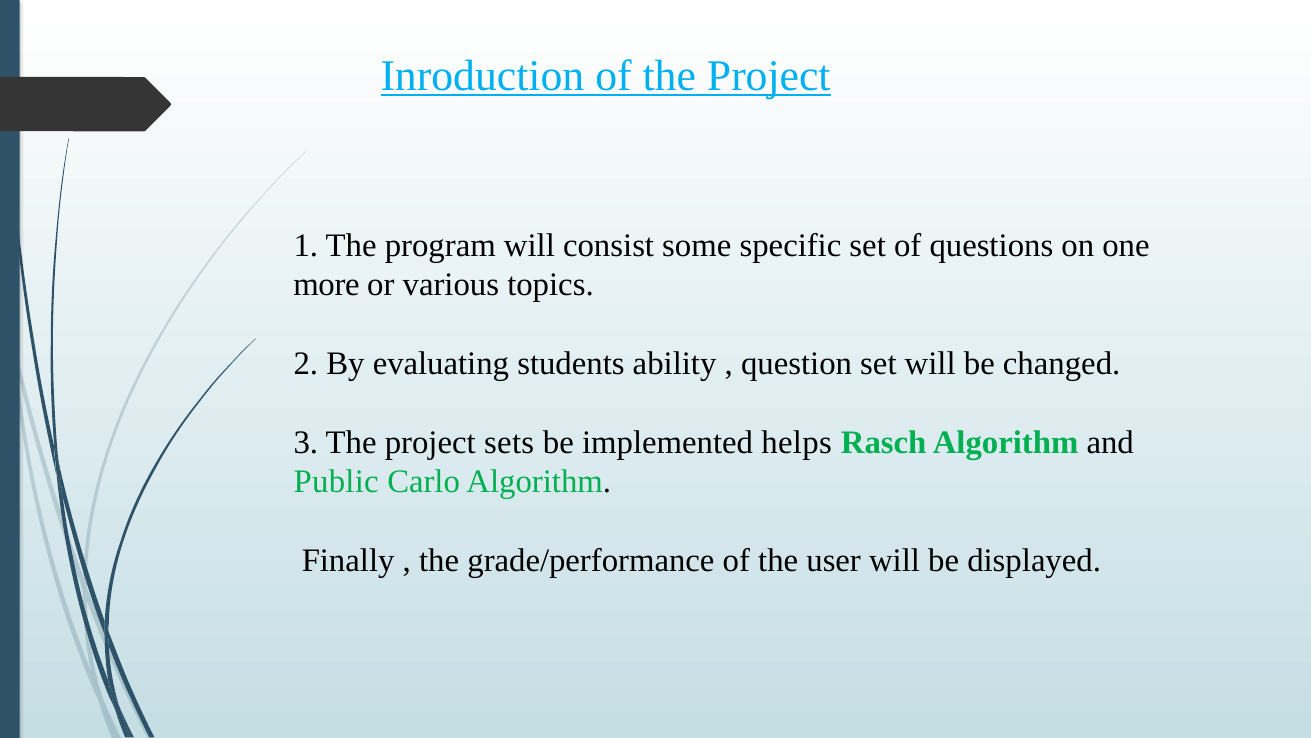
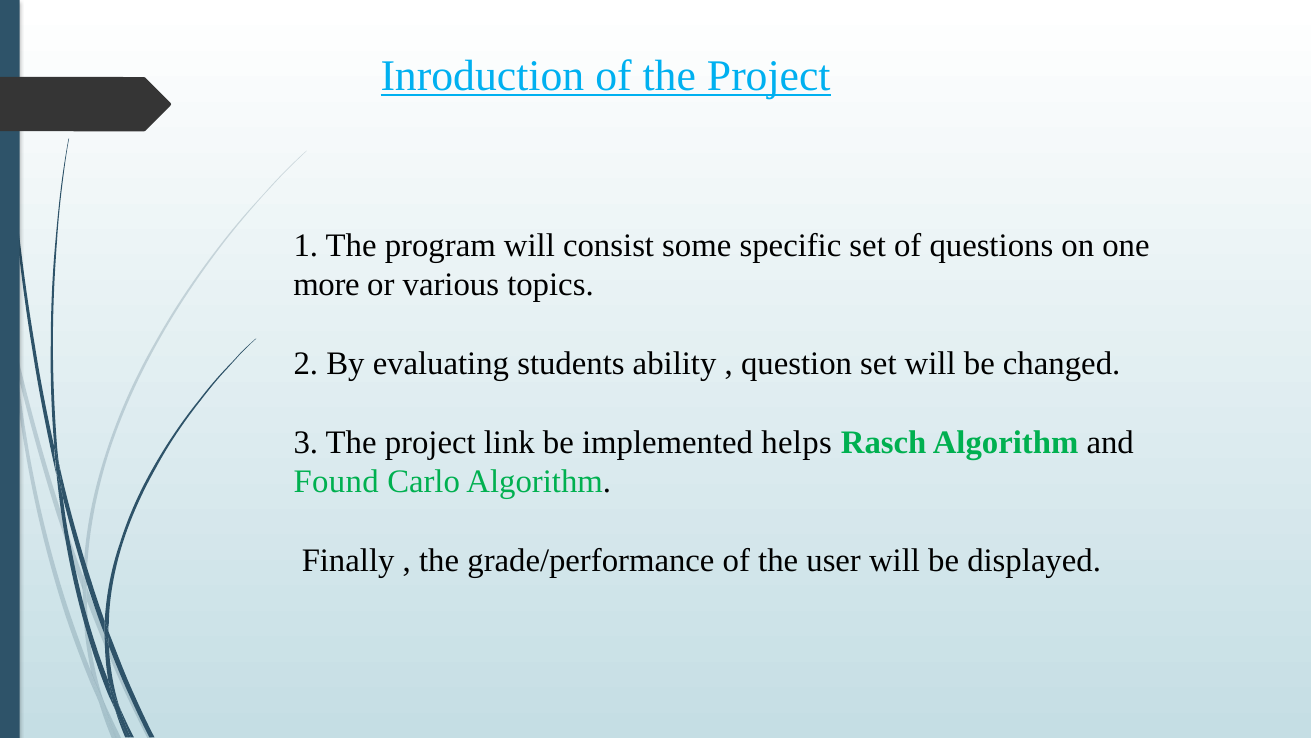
sets: sets -> link (509, 442)
Public: Public -> Found (336, 482)
